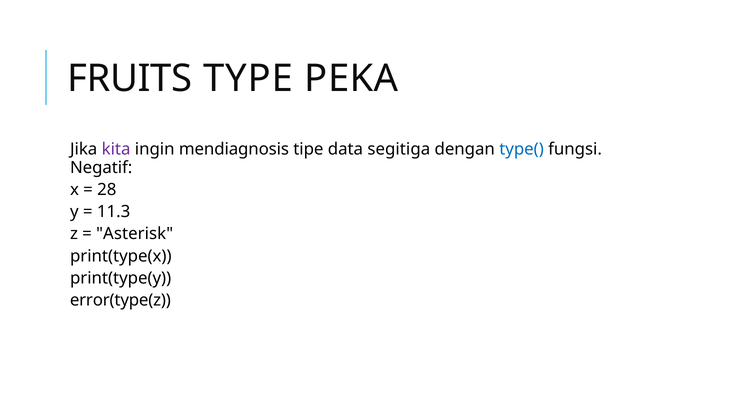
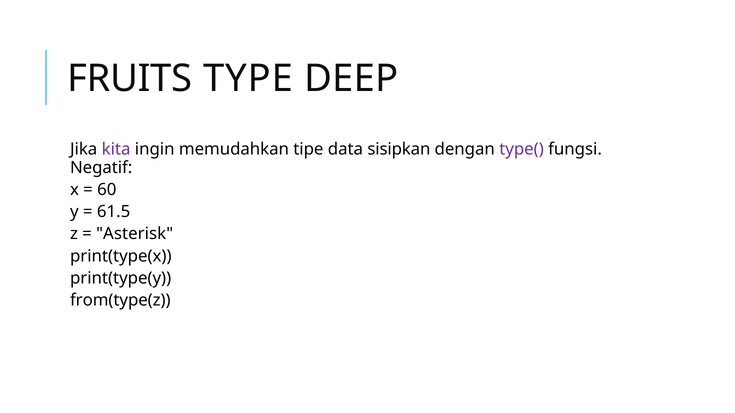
PEKA: PEKA -> DEEP (351, 79)
mendiagnosis: mendiagnosis -> memudahkan (234, 150)
segitiga: segitiga -> sisipkan (399, 150)
type( colour: blue -> purple (522, 150)
28: 28 -> 60 (107, 190)
11.3: 11.3 -> 61.5 (114, 212)
error(type(z: error(type(z -> from(type(z (120, 301)
